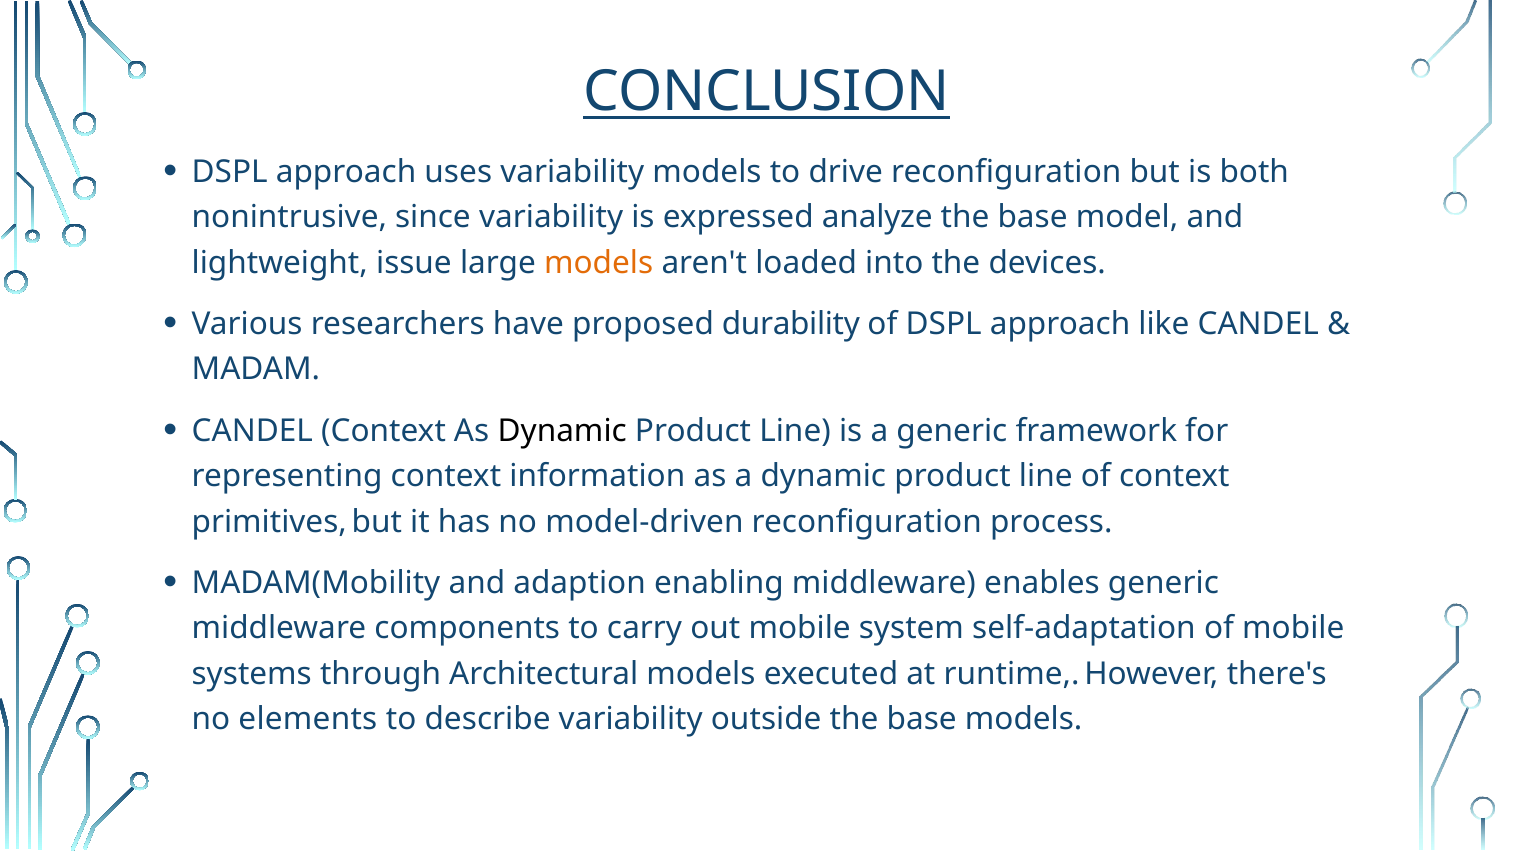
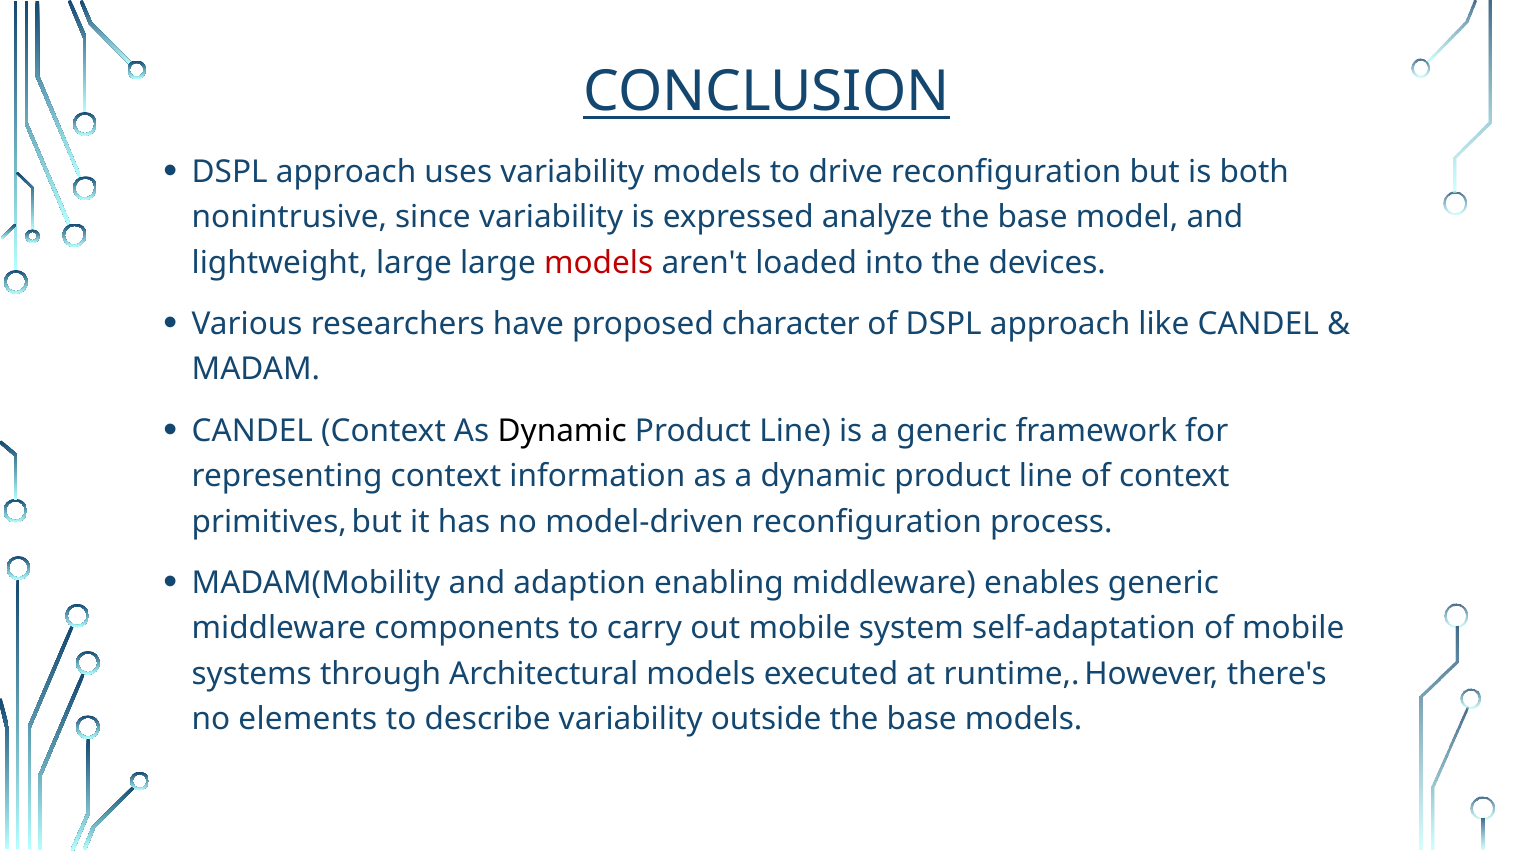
lightweight issue: issue -> large (414, 263)
models colour: orange -> red (599, 263)
durability: durability -> character (791, 324)
